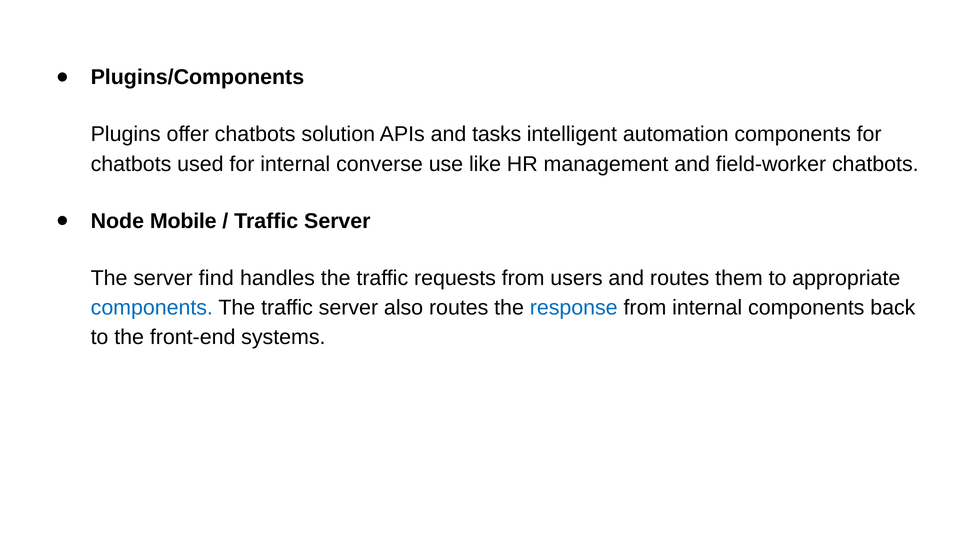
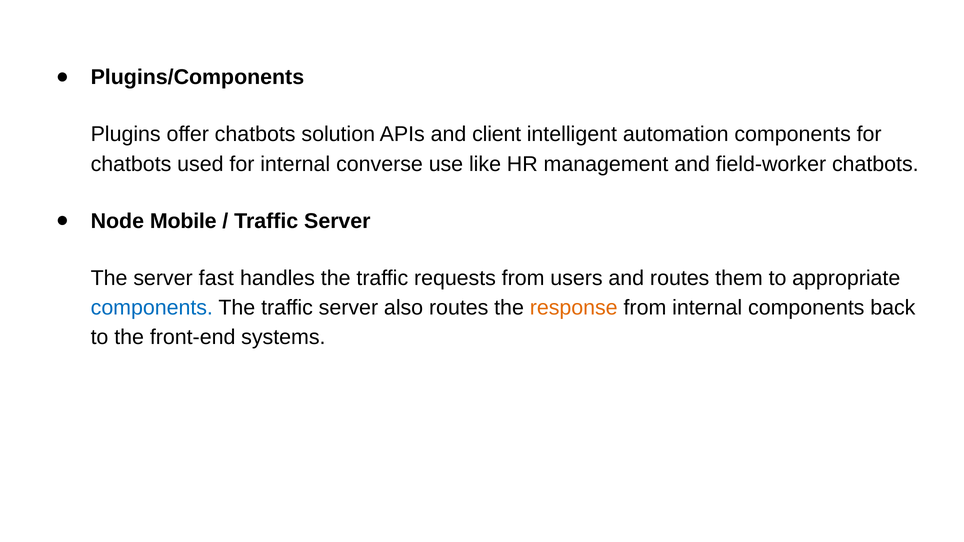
tasks: tasks -> client (497, 135)
find: find -> fast (216, 278)
response colour: blue -> orange (574, 308)
